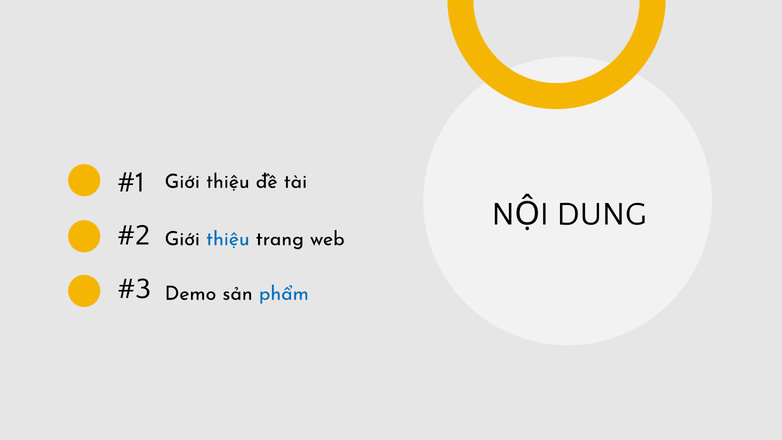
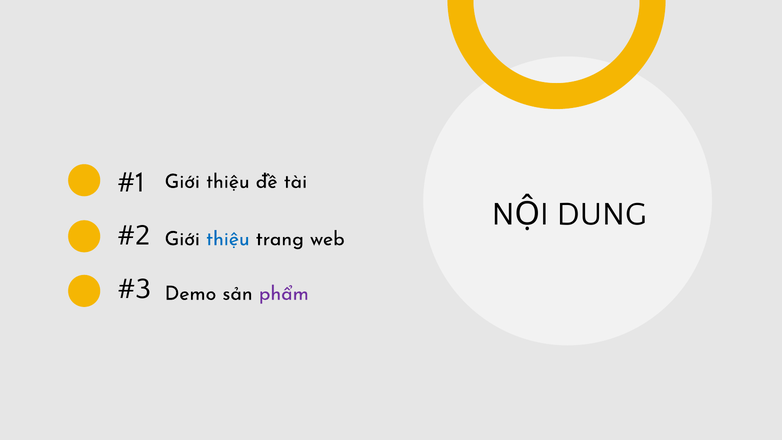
phẩm colour: blue -> purple (284, 293)
